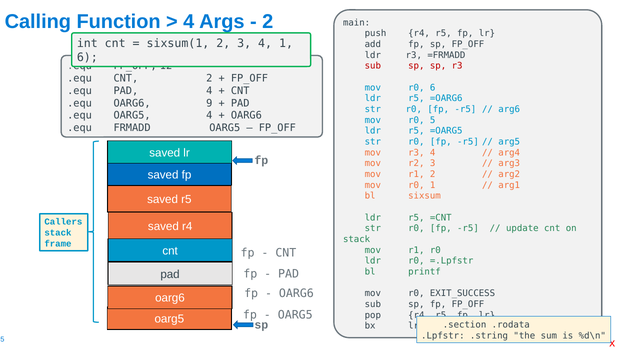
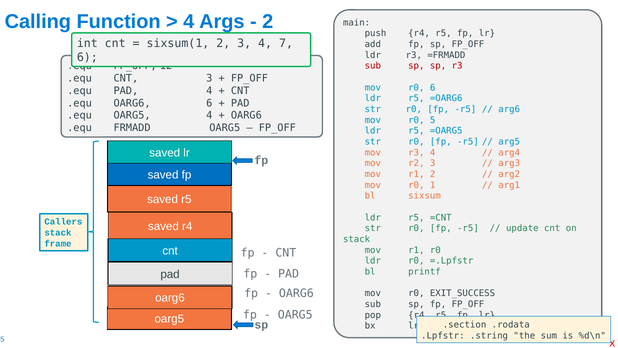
4 1: 1 -> 7 (286, 43)
CNT 2: 2 -> 3 (209, 78)
OARG6 9: 9 -> 6 (209, 103)
